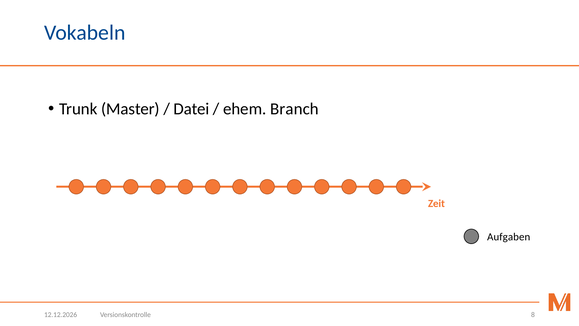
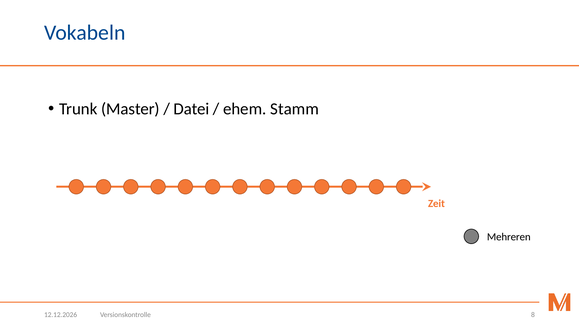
Branch: Branch -> Stamm (295, 109)
Aufgaben: Aufgaben -> Mehreren (509, 237)
